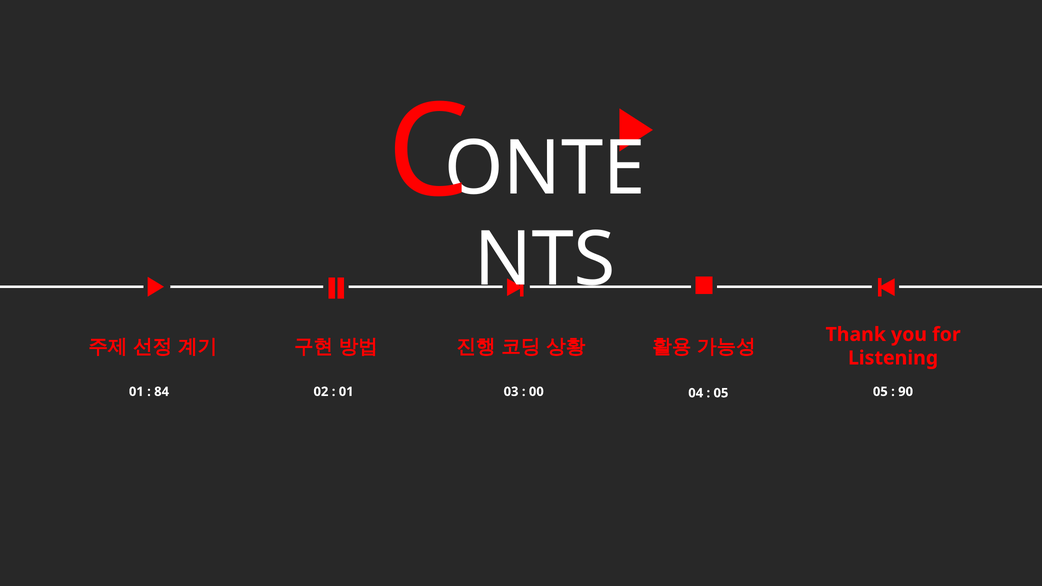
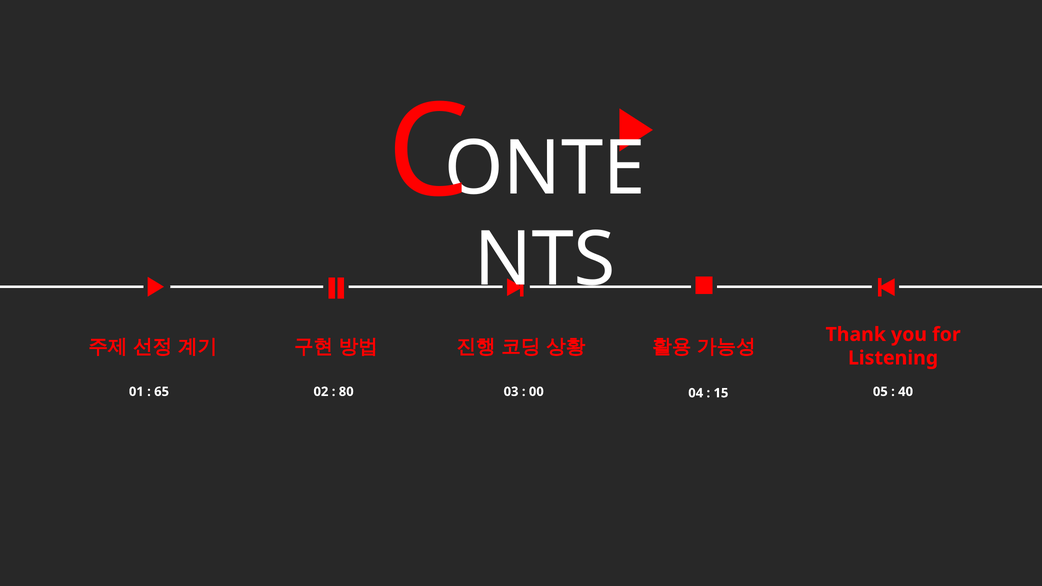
84: 84 -> 65 (162, 392)
01: 01 -> 80 (346, 392)
05: 05 -> 15 (721, 393)
90: 90 -> 40 (906, 392)
